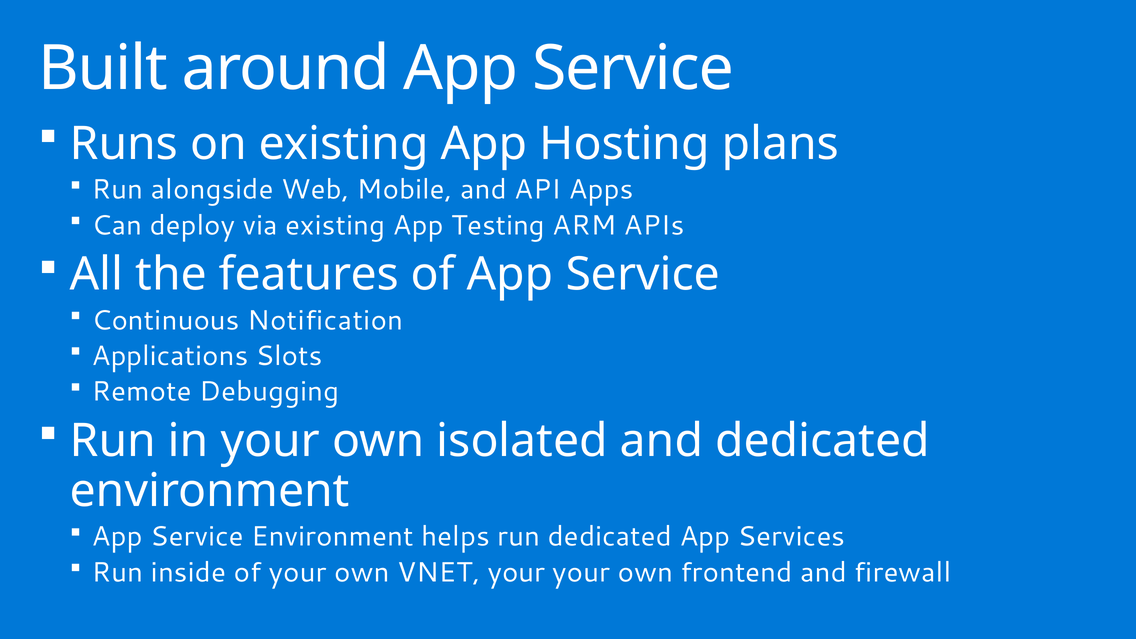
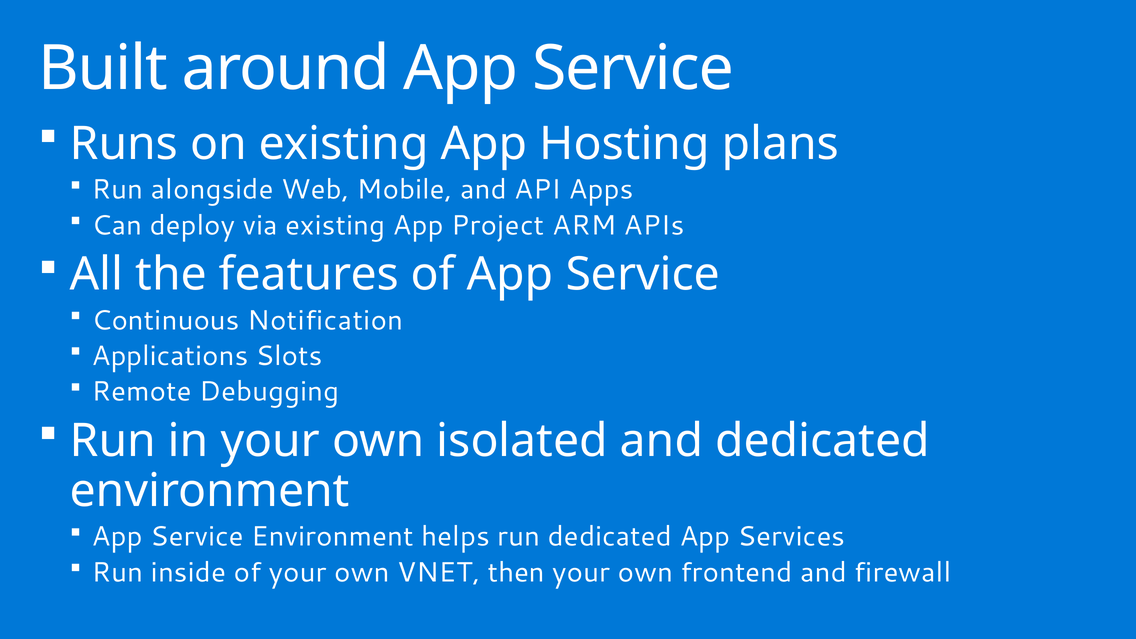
Testing: Testing -> Project (498, 225)
VNET your: your -> then (516, 572)
